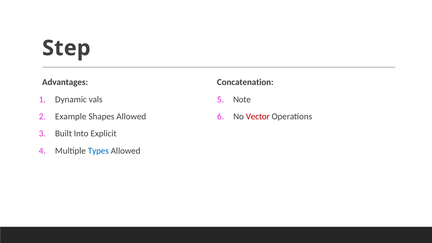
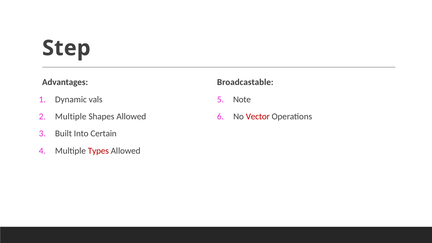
Concatenation: Concatenation -> Broadcastable (245, 82)
Example: Example -> Multiple (71, 117)
Explicit: Explicit -> Certain (104, 134)
Types colour: blue -> red (98, 151)
